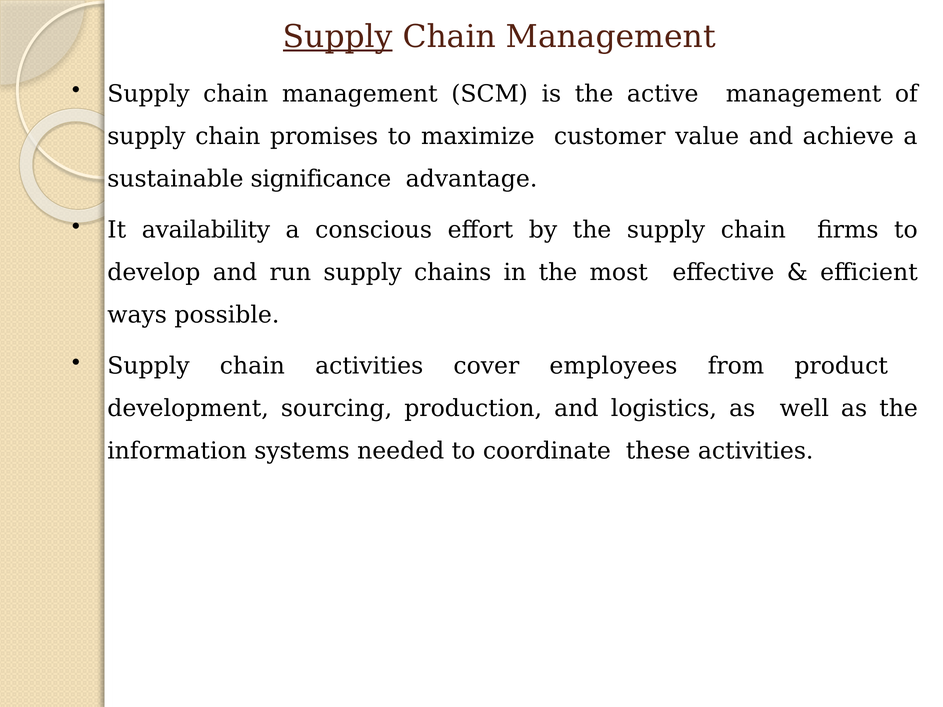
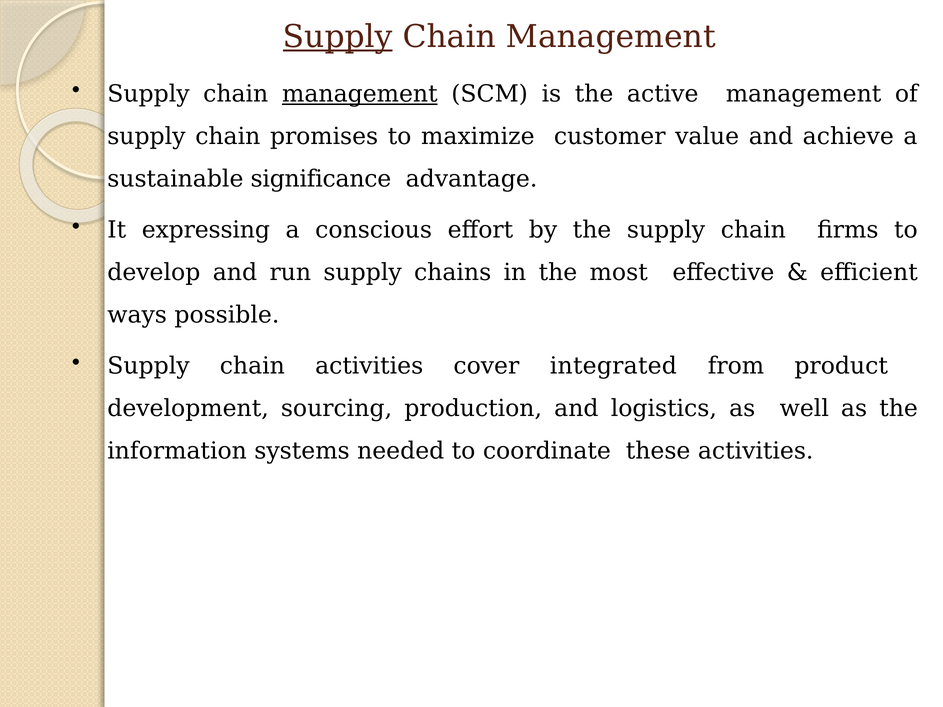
management underline: none -> present (360, 94)
availability: availability -> expressing (206, 230)
employees: employees -> integrated (613, 366)
